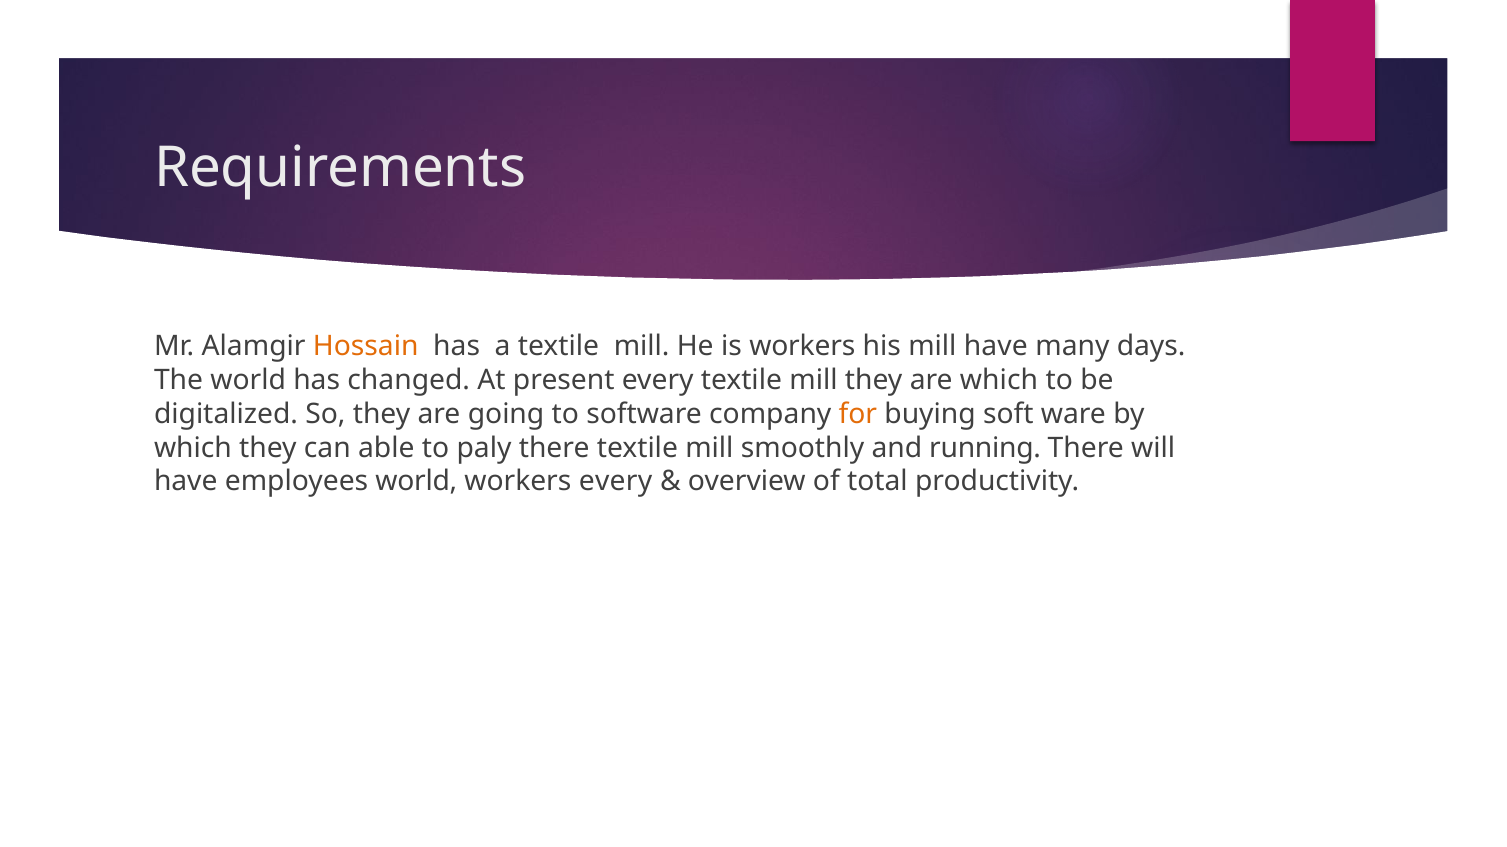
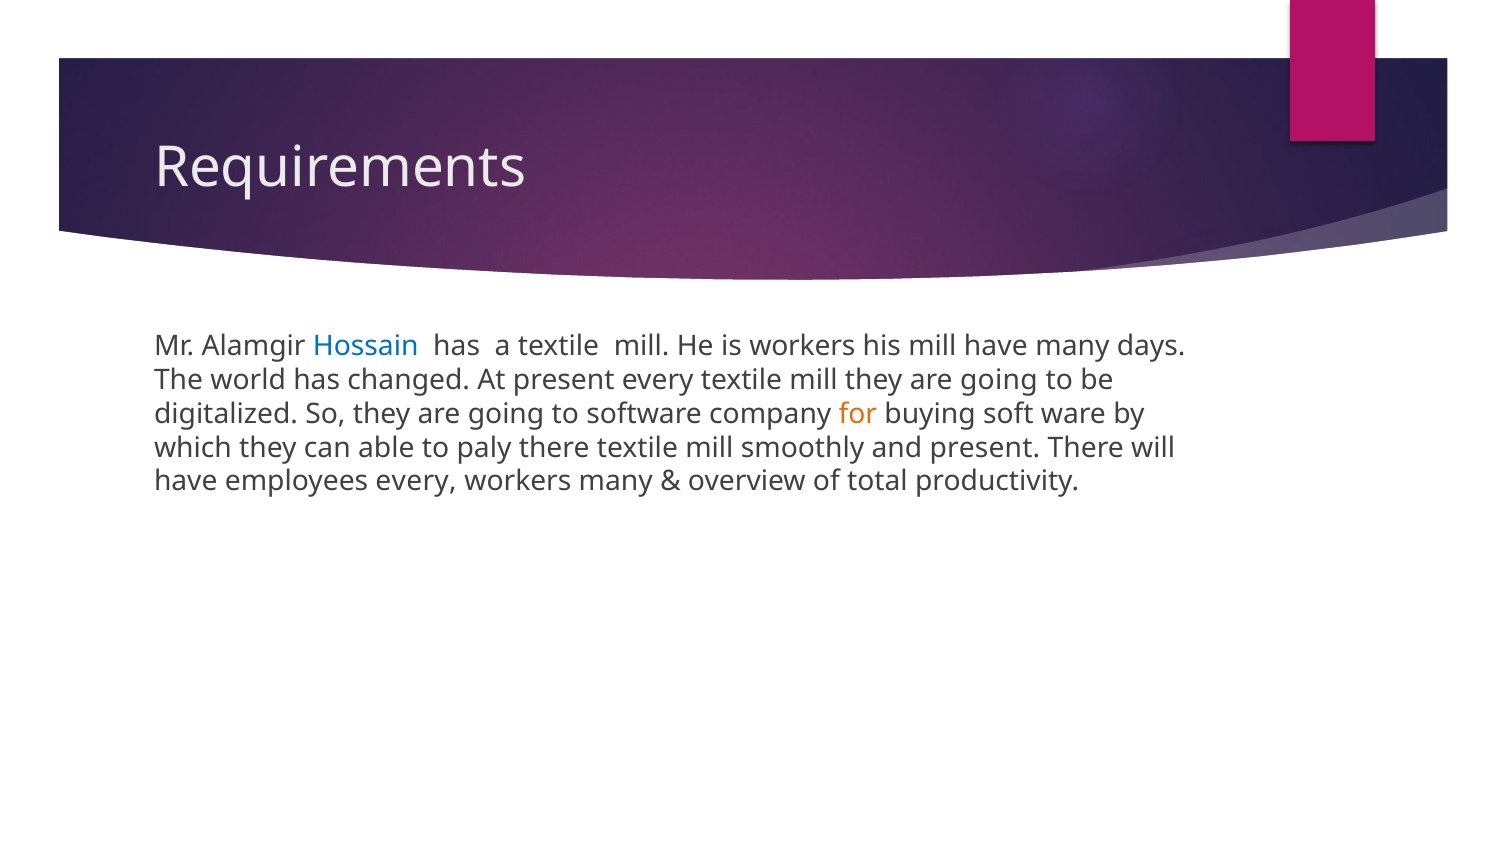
Hossain colour: orange -> blue (366, 346)
mill they are which: which -> going (999, 380)
and running: running -> present (985, 448)
employees world: world -> every (416, 482)
workers every: every -> many (616, 482)
